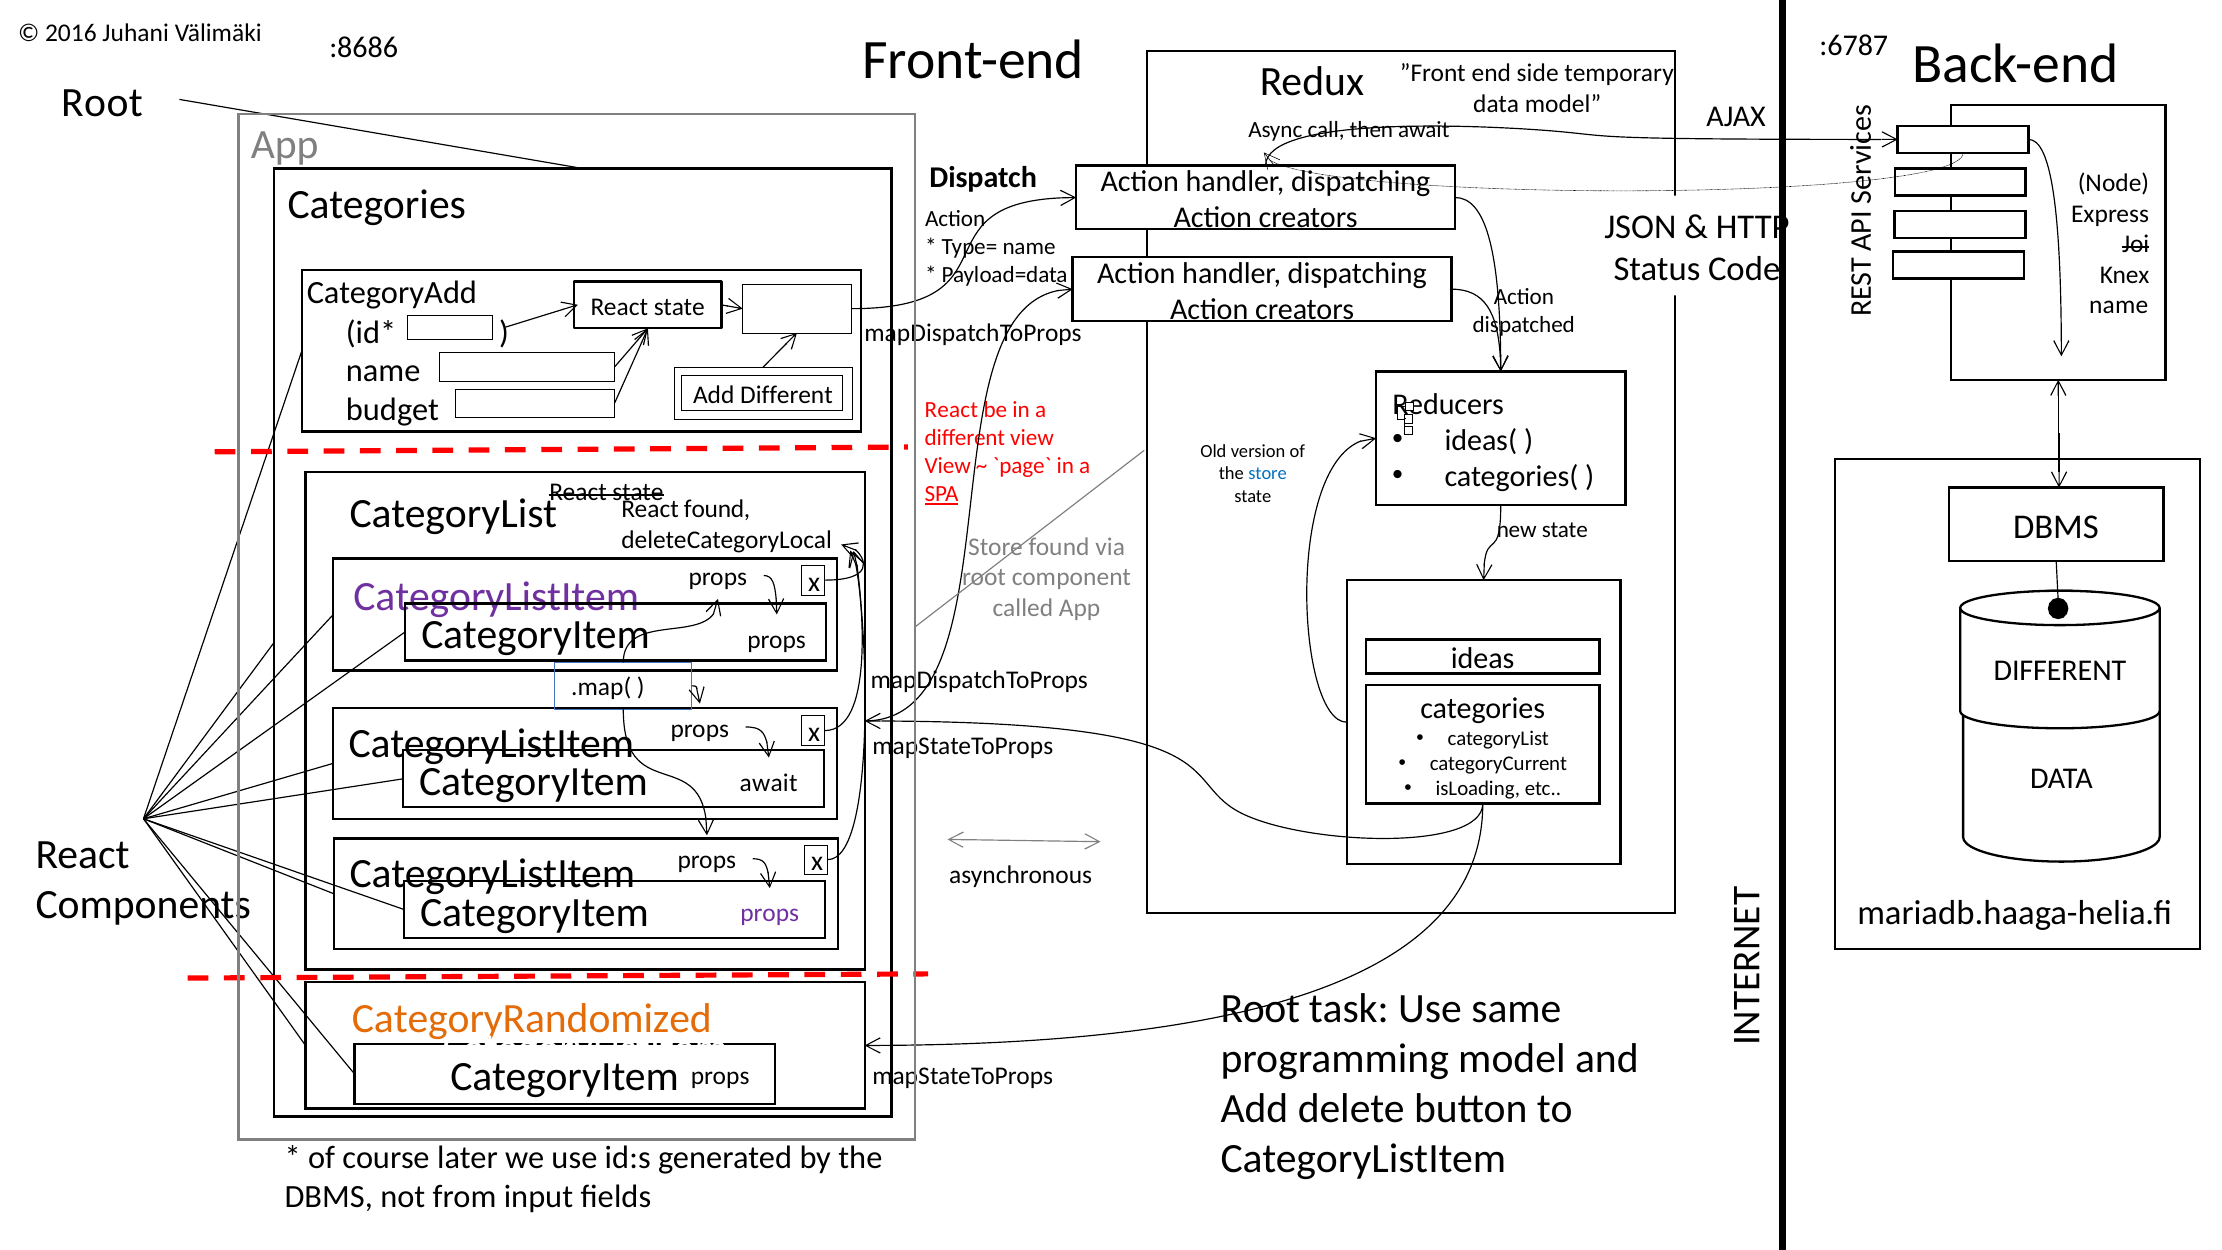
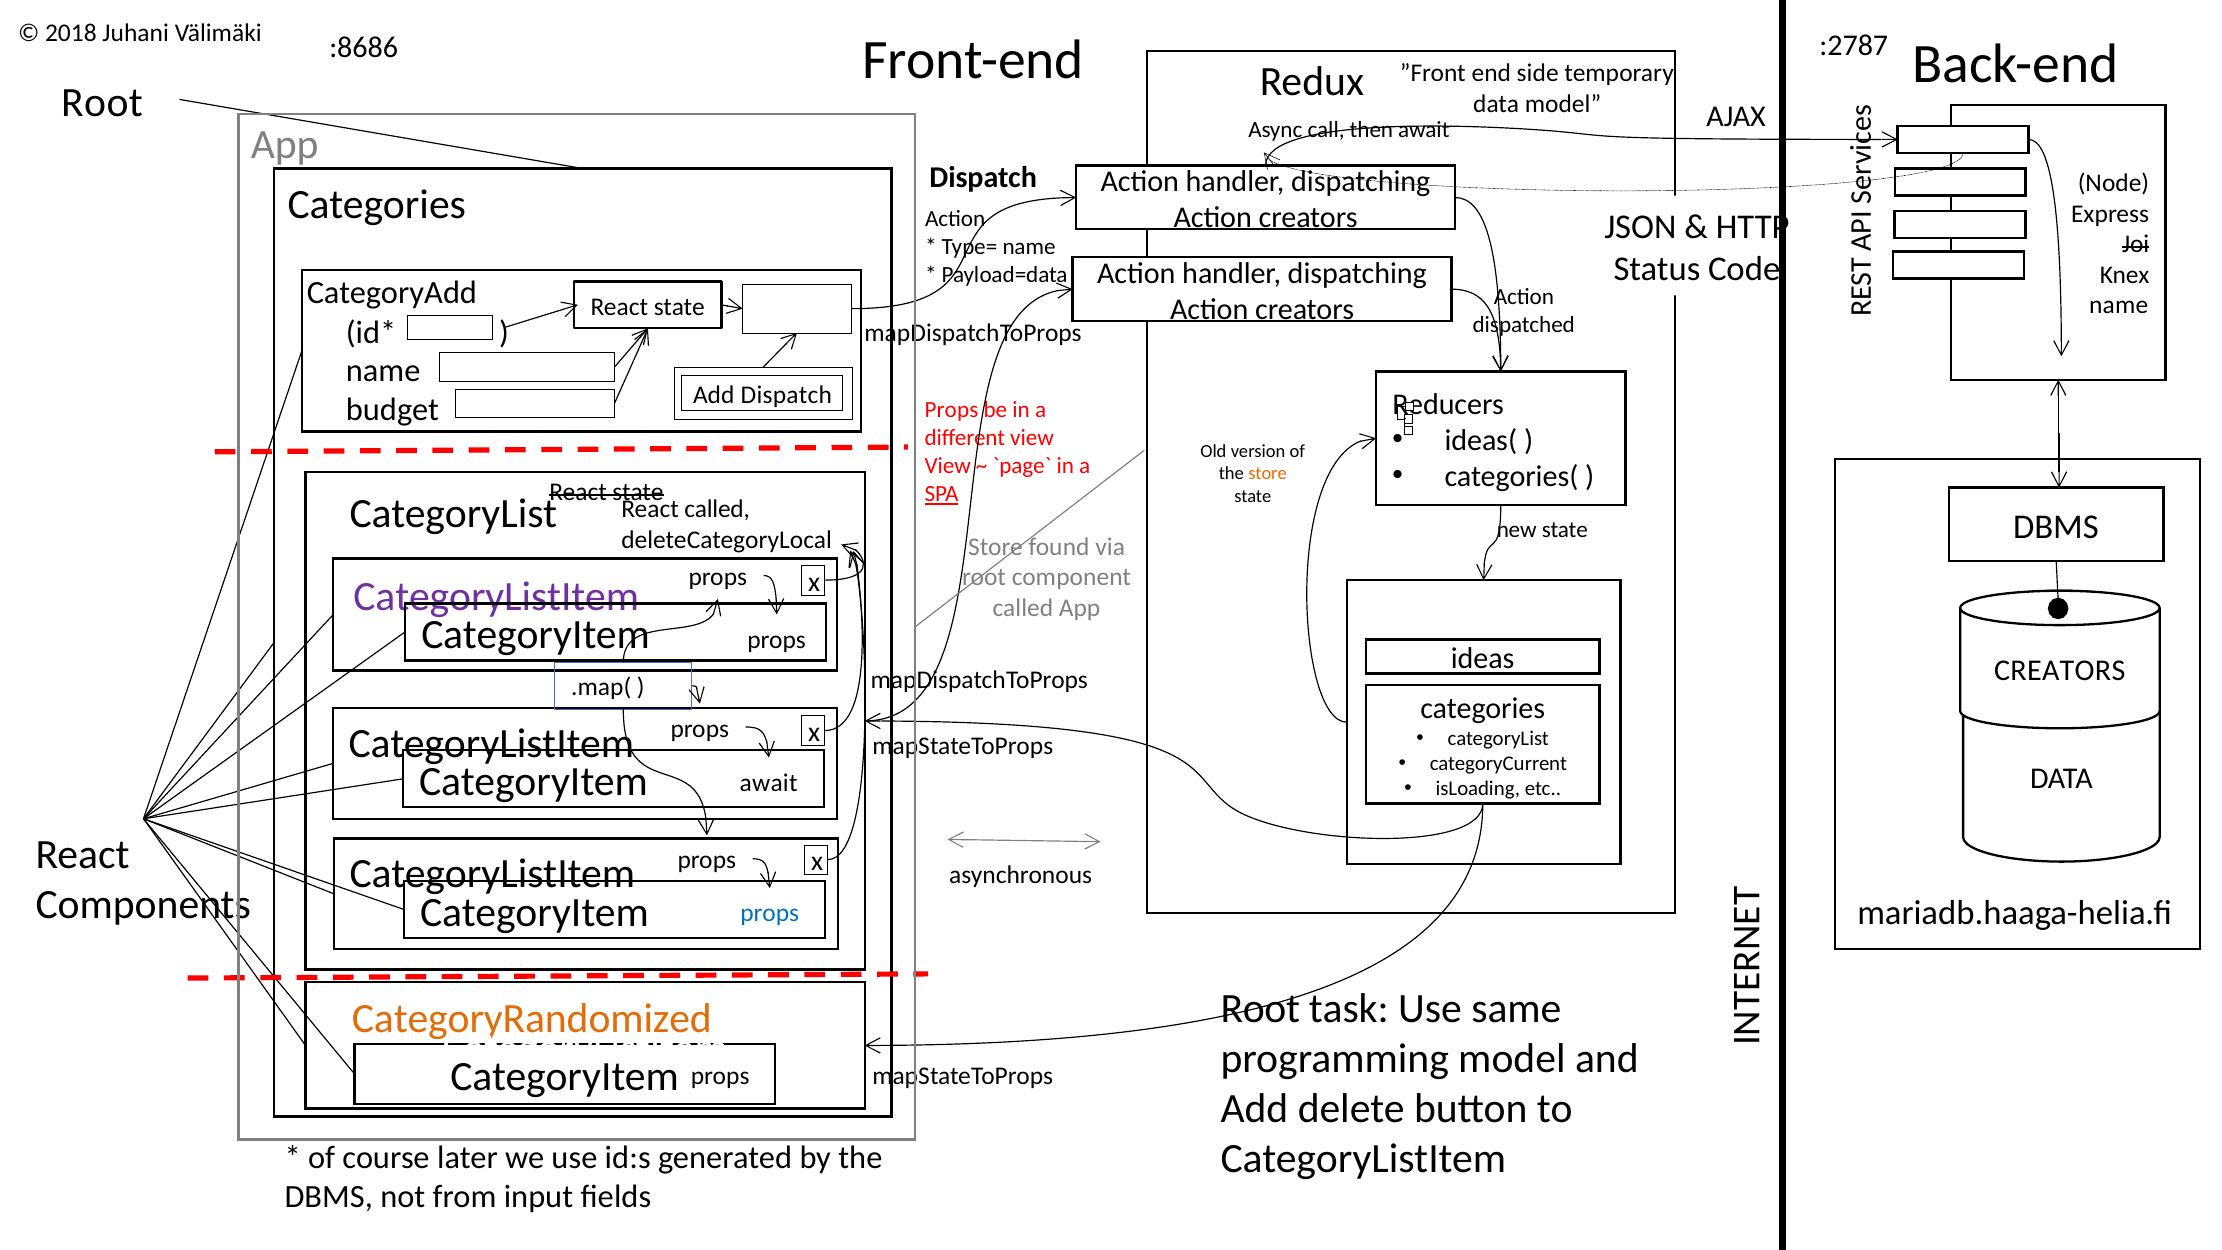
2016: 2016 -> 2018 (71, 33)
:6787: :6787 -> :2787 (1854, 45)
Add Different: Different -> Dispatch (786, 395)
React: React -> Props (951, 410)
store colour: blue -> orange (1268, 474)
React found: found -> called (717, 509)
DIFFERENT: DIFFERENT -> CREATORS (2060, 670)
props colour: purple -> blue (770, 913)
